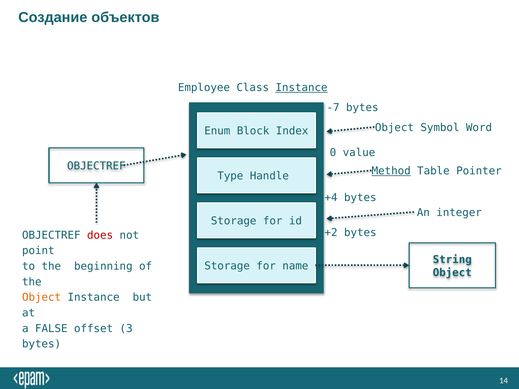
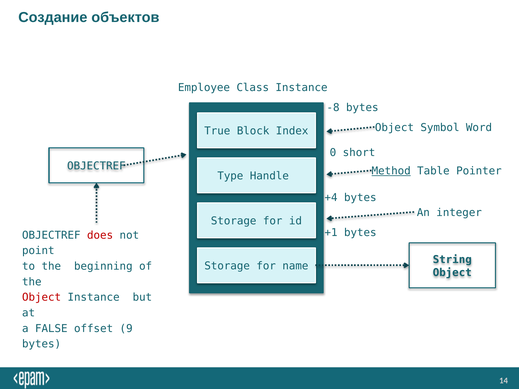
Instance underline: present -> none (302, 88)
-7: -7 -> -8 (333, 108)
Enum: Enum -> True (217, 131)
value: value -> short (359, 153)
+2: +2 -> +1 (331, 233)
Object colour: orange -> red (42, 298)
3: 3 -> 9 (126, 329)
